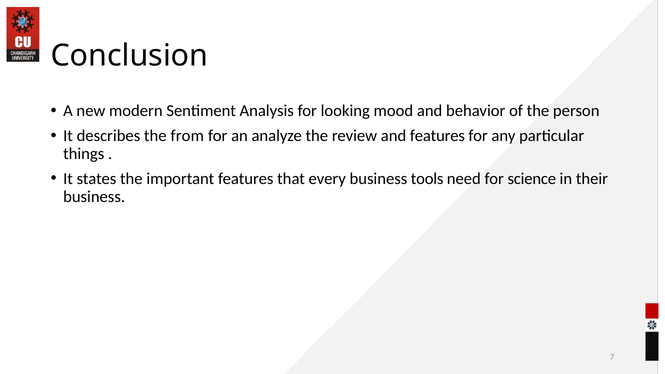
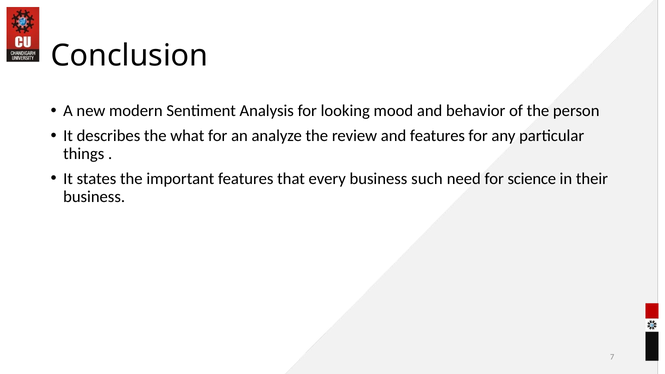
from: from -> what (187, 136)
tools: tools -> such (427, 179)
